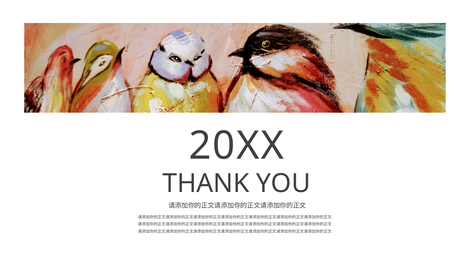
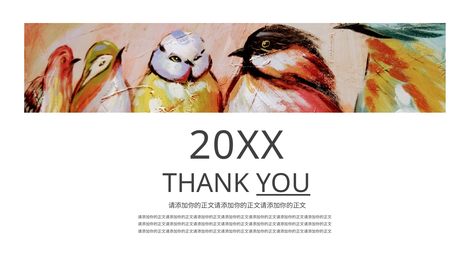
YOU underline: none -> present (283, 184)
